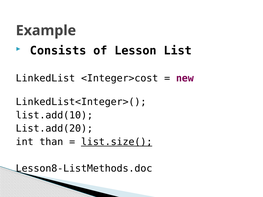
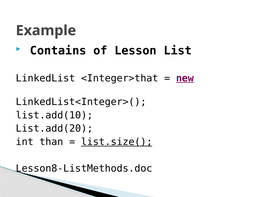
Consists: Consists -> Contains (58, 51)
<Integer>cost: <Integer>cost -> <Integer>that (120, 78)
new underline: none -> present (185, 78)
